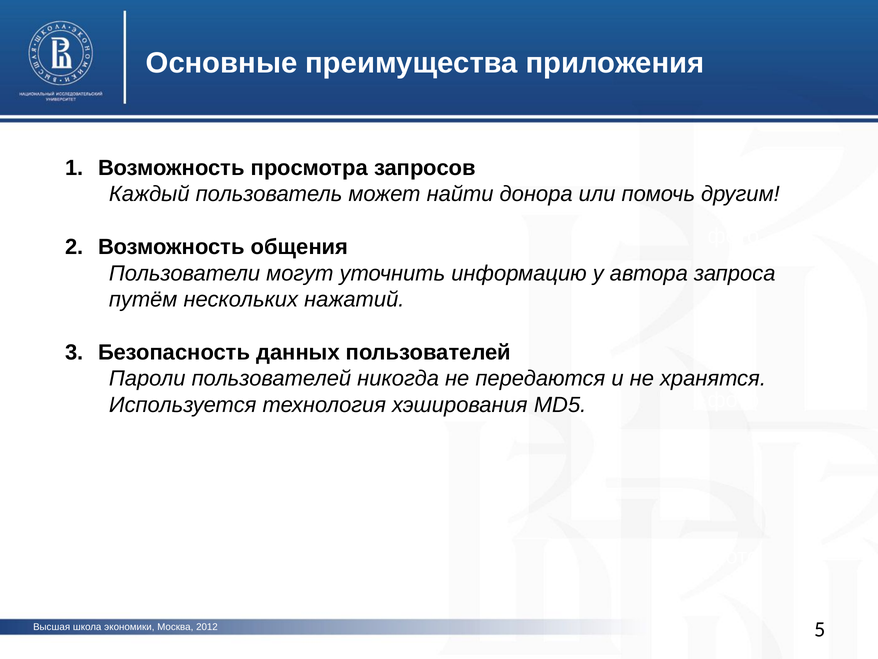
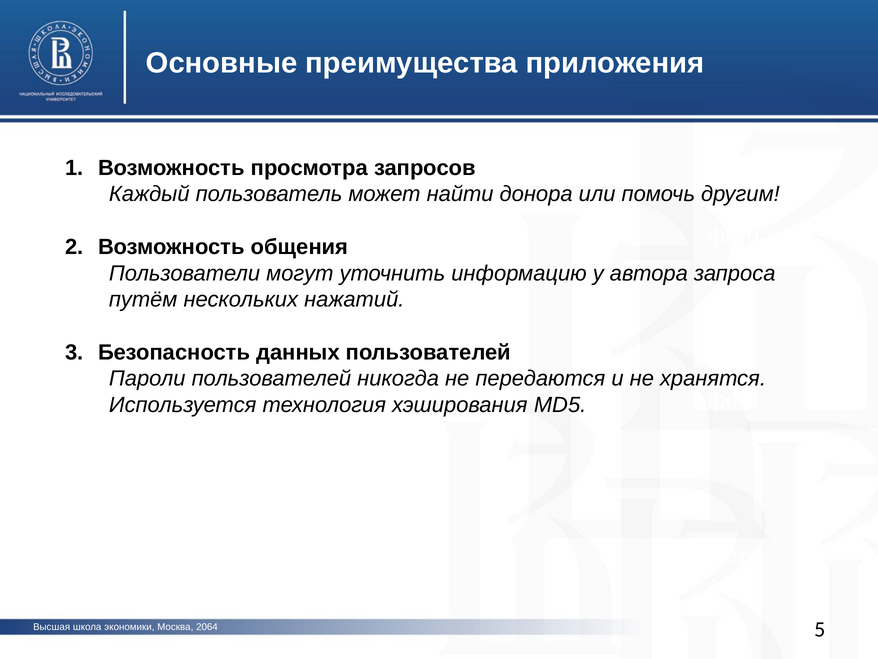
2012: 2012 -> 2064 (207, 627)
